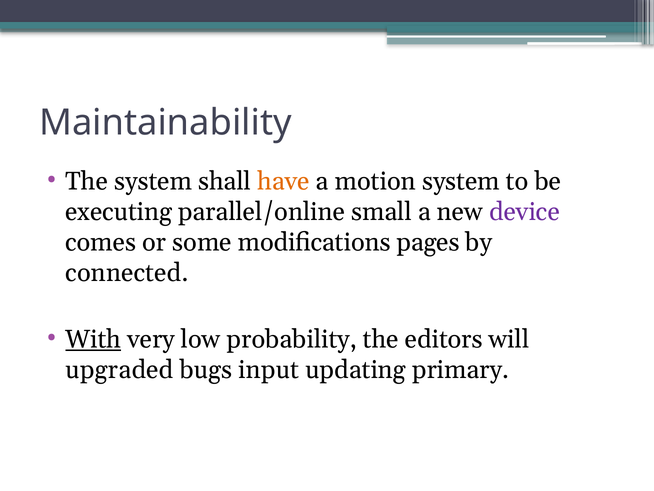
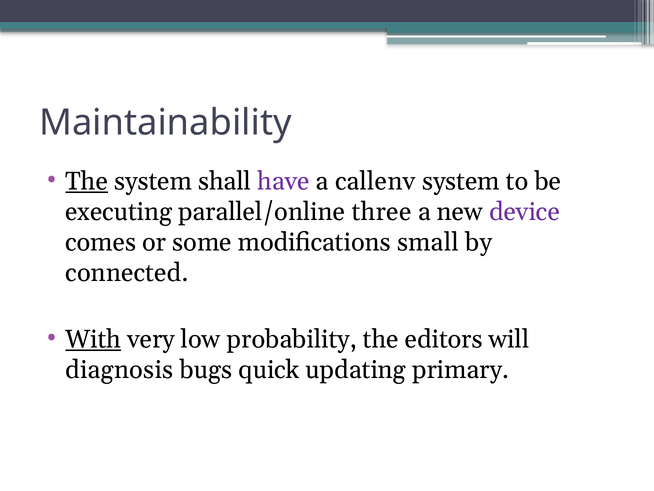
The underline: none -> present (87, 181)
have colour: orange -> purple (283, 181)
motion: motion -> callenv (375, 181)
small: small -> three (382, 212)
pages: pages -> small (428, 242)
upgraded: upgraded -> diagnosis (119, 369)
input: input -> quick (269, 369)
